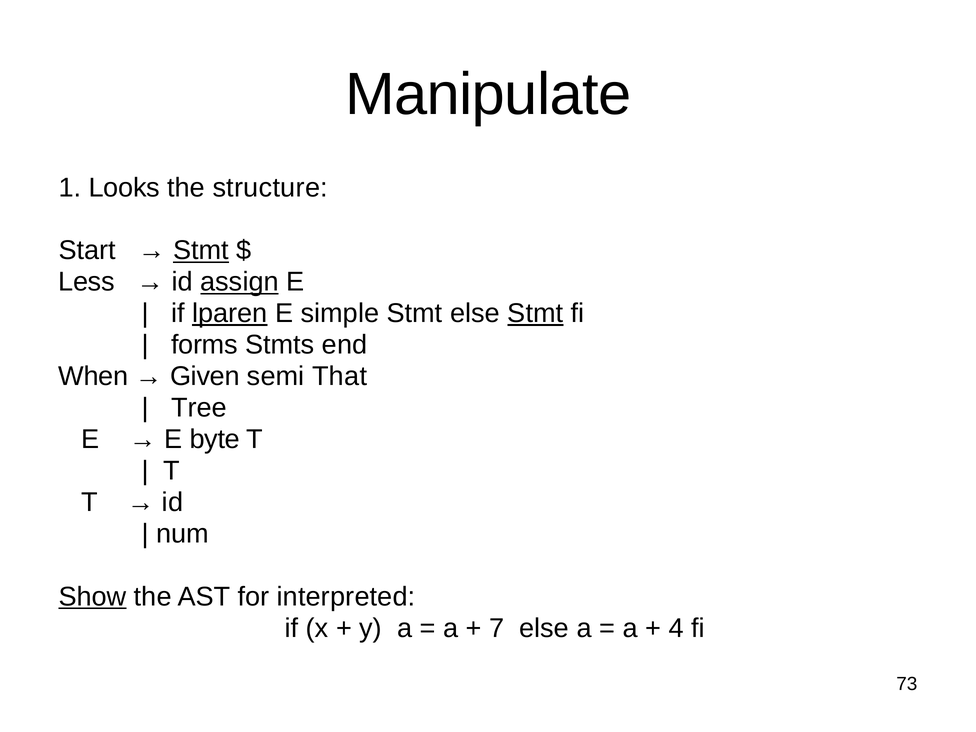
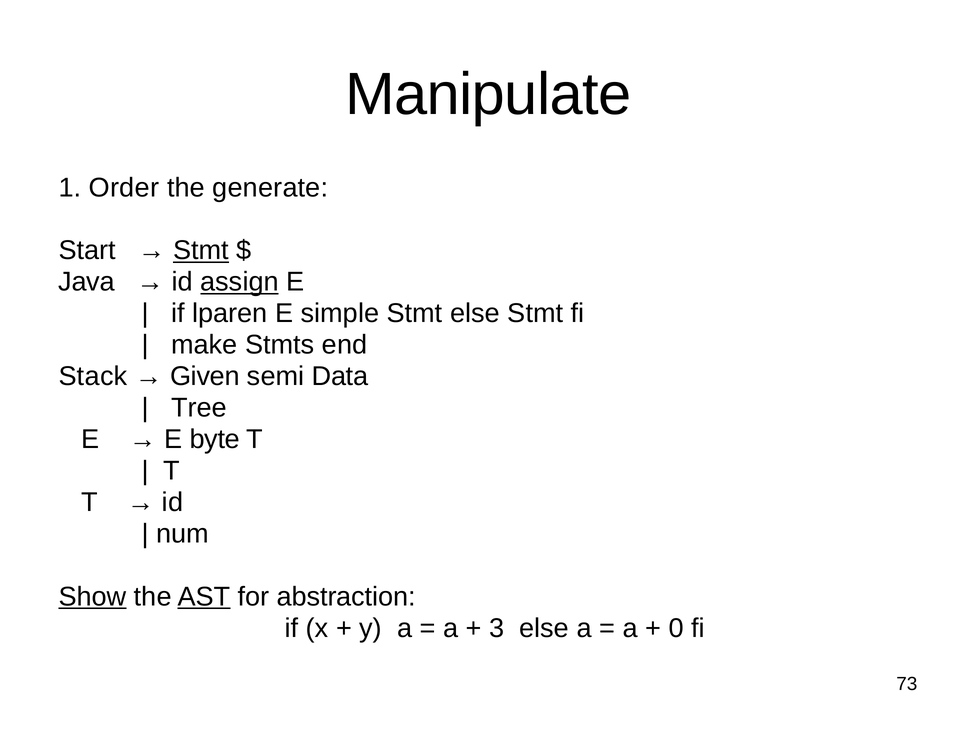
Looks: Looks -> Order (124, 188)
structure: structure -> generate (270, 188)
Less: Less -> Java (87, 282)
lparen underline: present -> none (230, 313)
Stmt underline: present -> none (535, 313)
forms: forms -> make (204, 345)
When: When -> Stack (93, 376)
That: That -> Data (340, 376)
AST underline: none -> present (204, 597)
interpreted: interpreted -> abstraction (346, 597)
7: 7 -> 3 (497, 628)
4: 4 -> 0 (676, 628)
